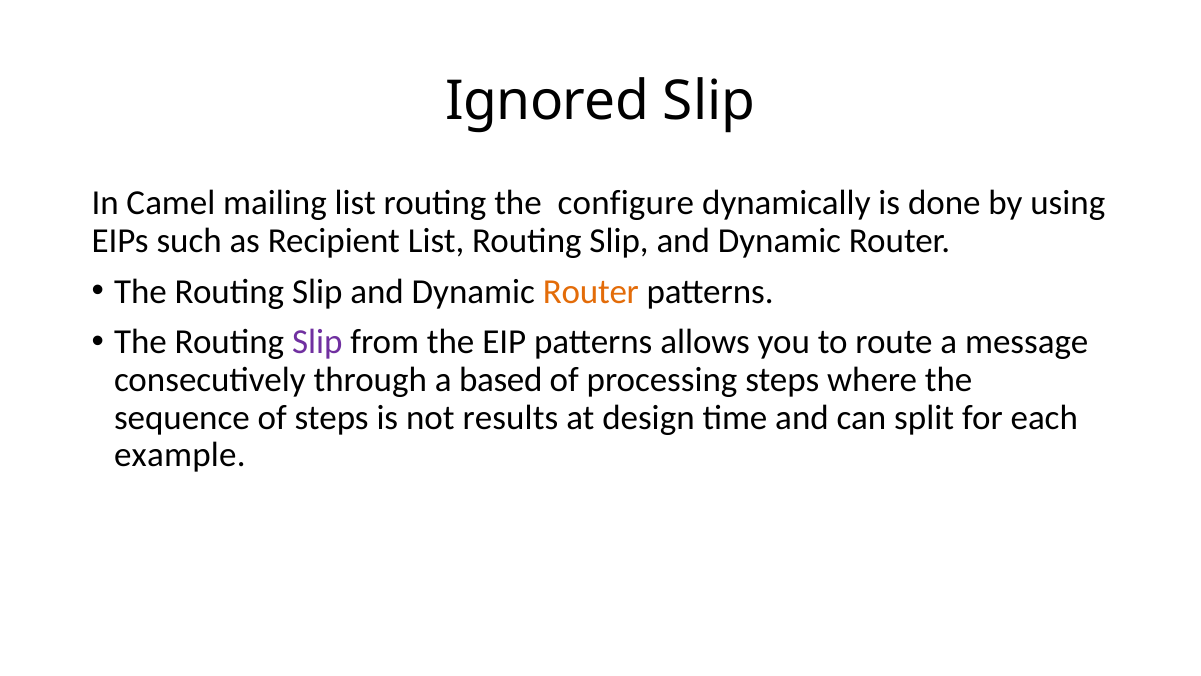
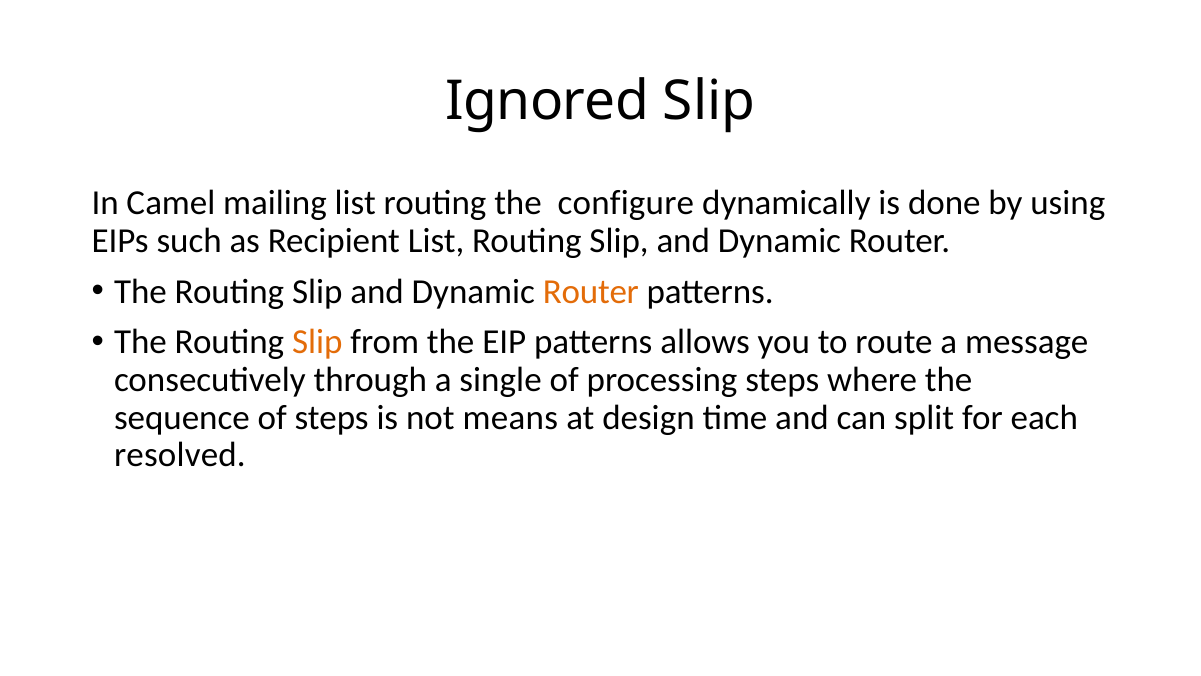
Slip colour: purple -> orange (317, 342)
based: based -> single (501, 379)
results: results -> means (510, 417)
example: example -> resolved (180, 455)
